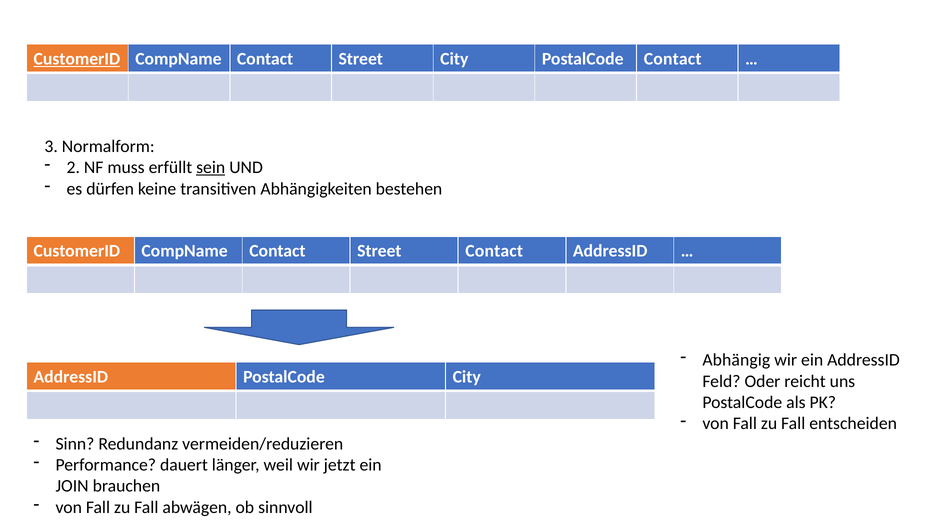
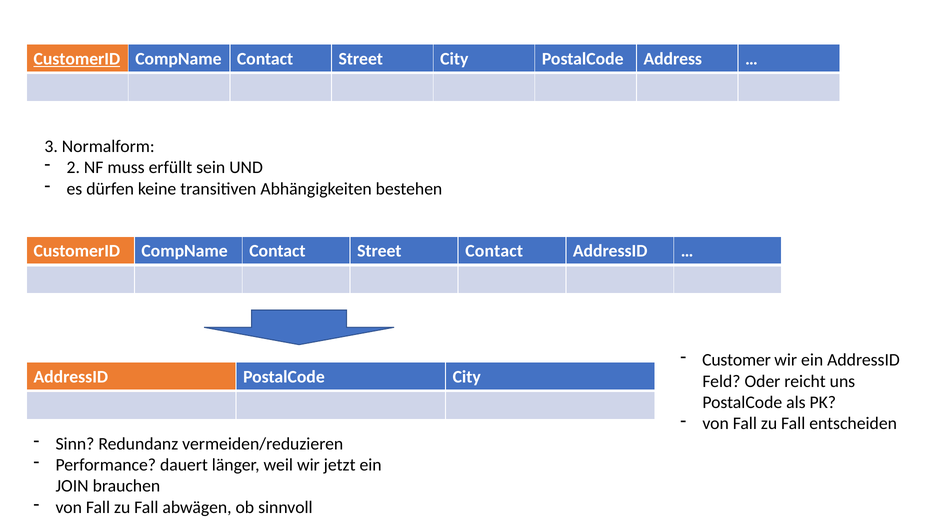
PostalCode Contact: Contact -> Address (673, 59)
sein underline: present -> none (211, 168)
Abhängig: Abhängig -> Customer (736, 360)
